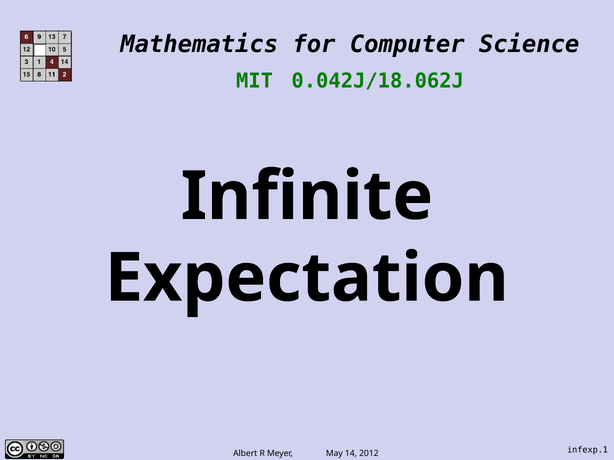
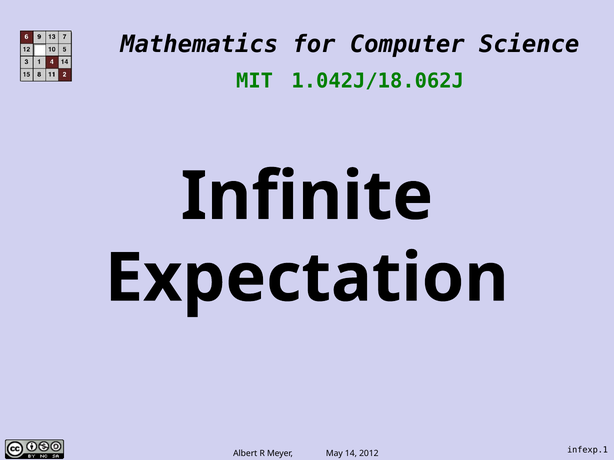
0.042J/18.062J: 0.042J/18.062J -> 1.042J/18.062J (378, 81)
